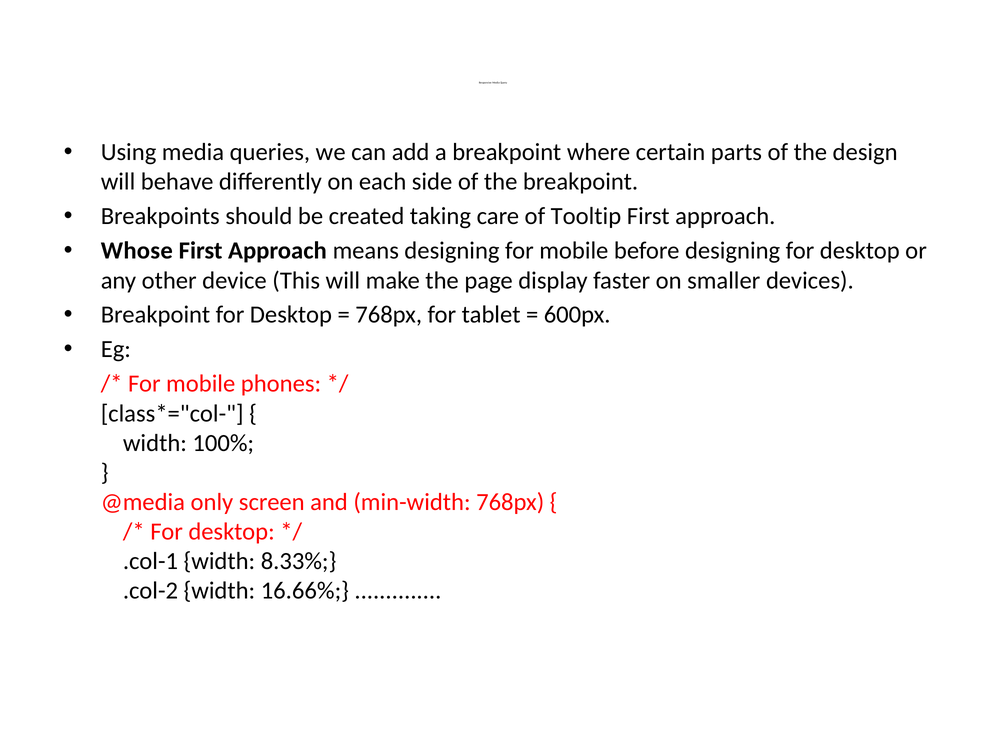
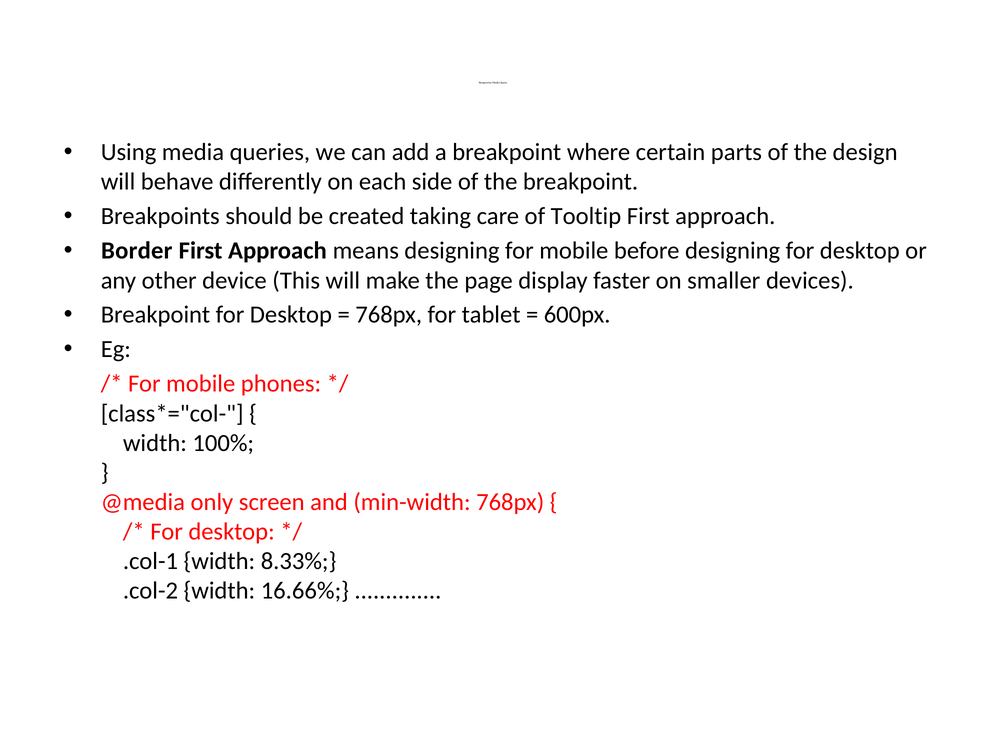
Whose: Whose -> Border (137, 251)
